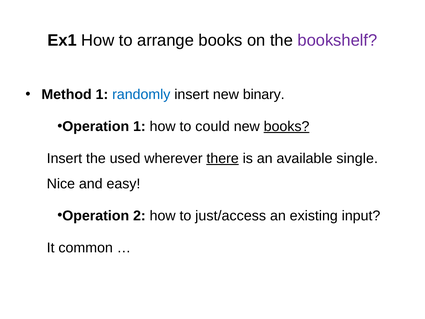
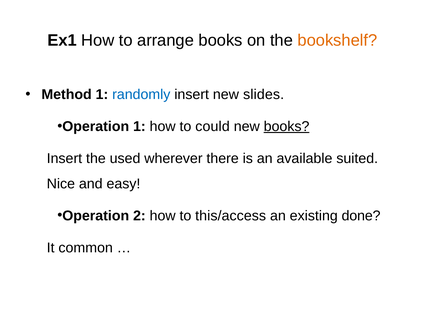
bookshelf colour: purple -> orange (337, 40)
binary: binary -> slides (264, 94)
there underline: present -> none (223, 158)
single: single -> suited (357, 158)
just/access: just/access -> this/access (231, 216)
input: input -> done (361, 216)
